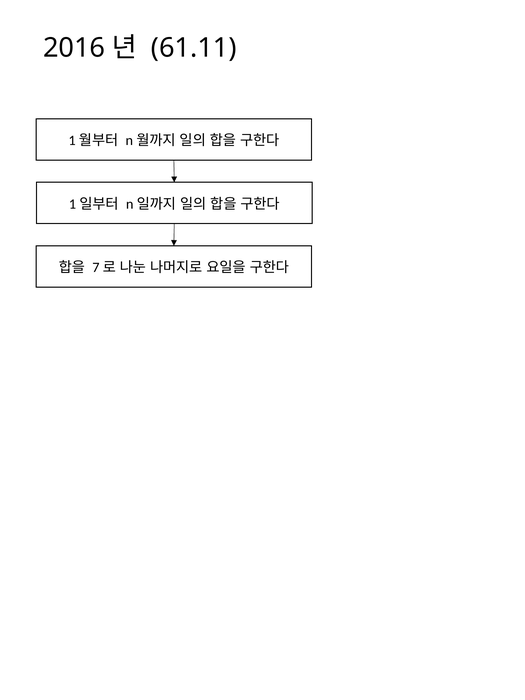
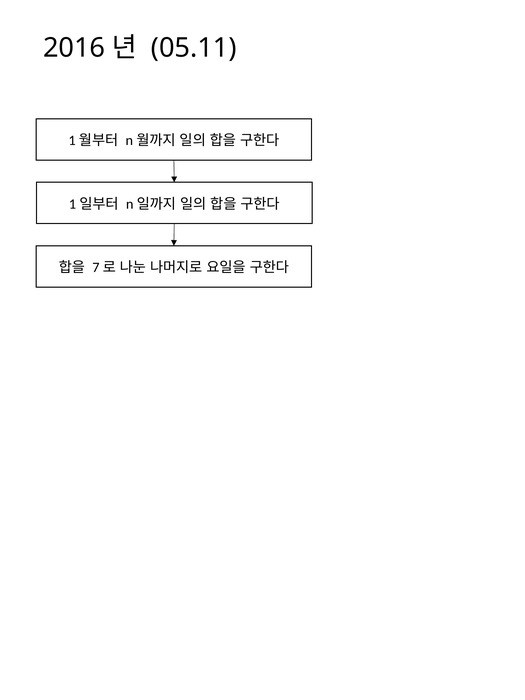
61.11: 61.11 -> 05.11 (194, 48)
